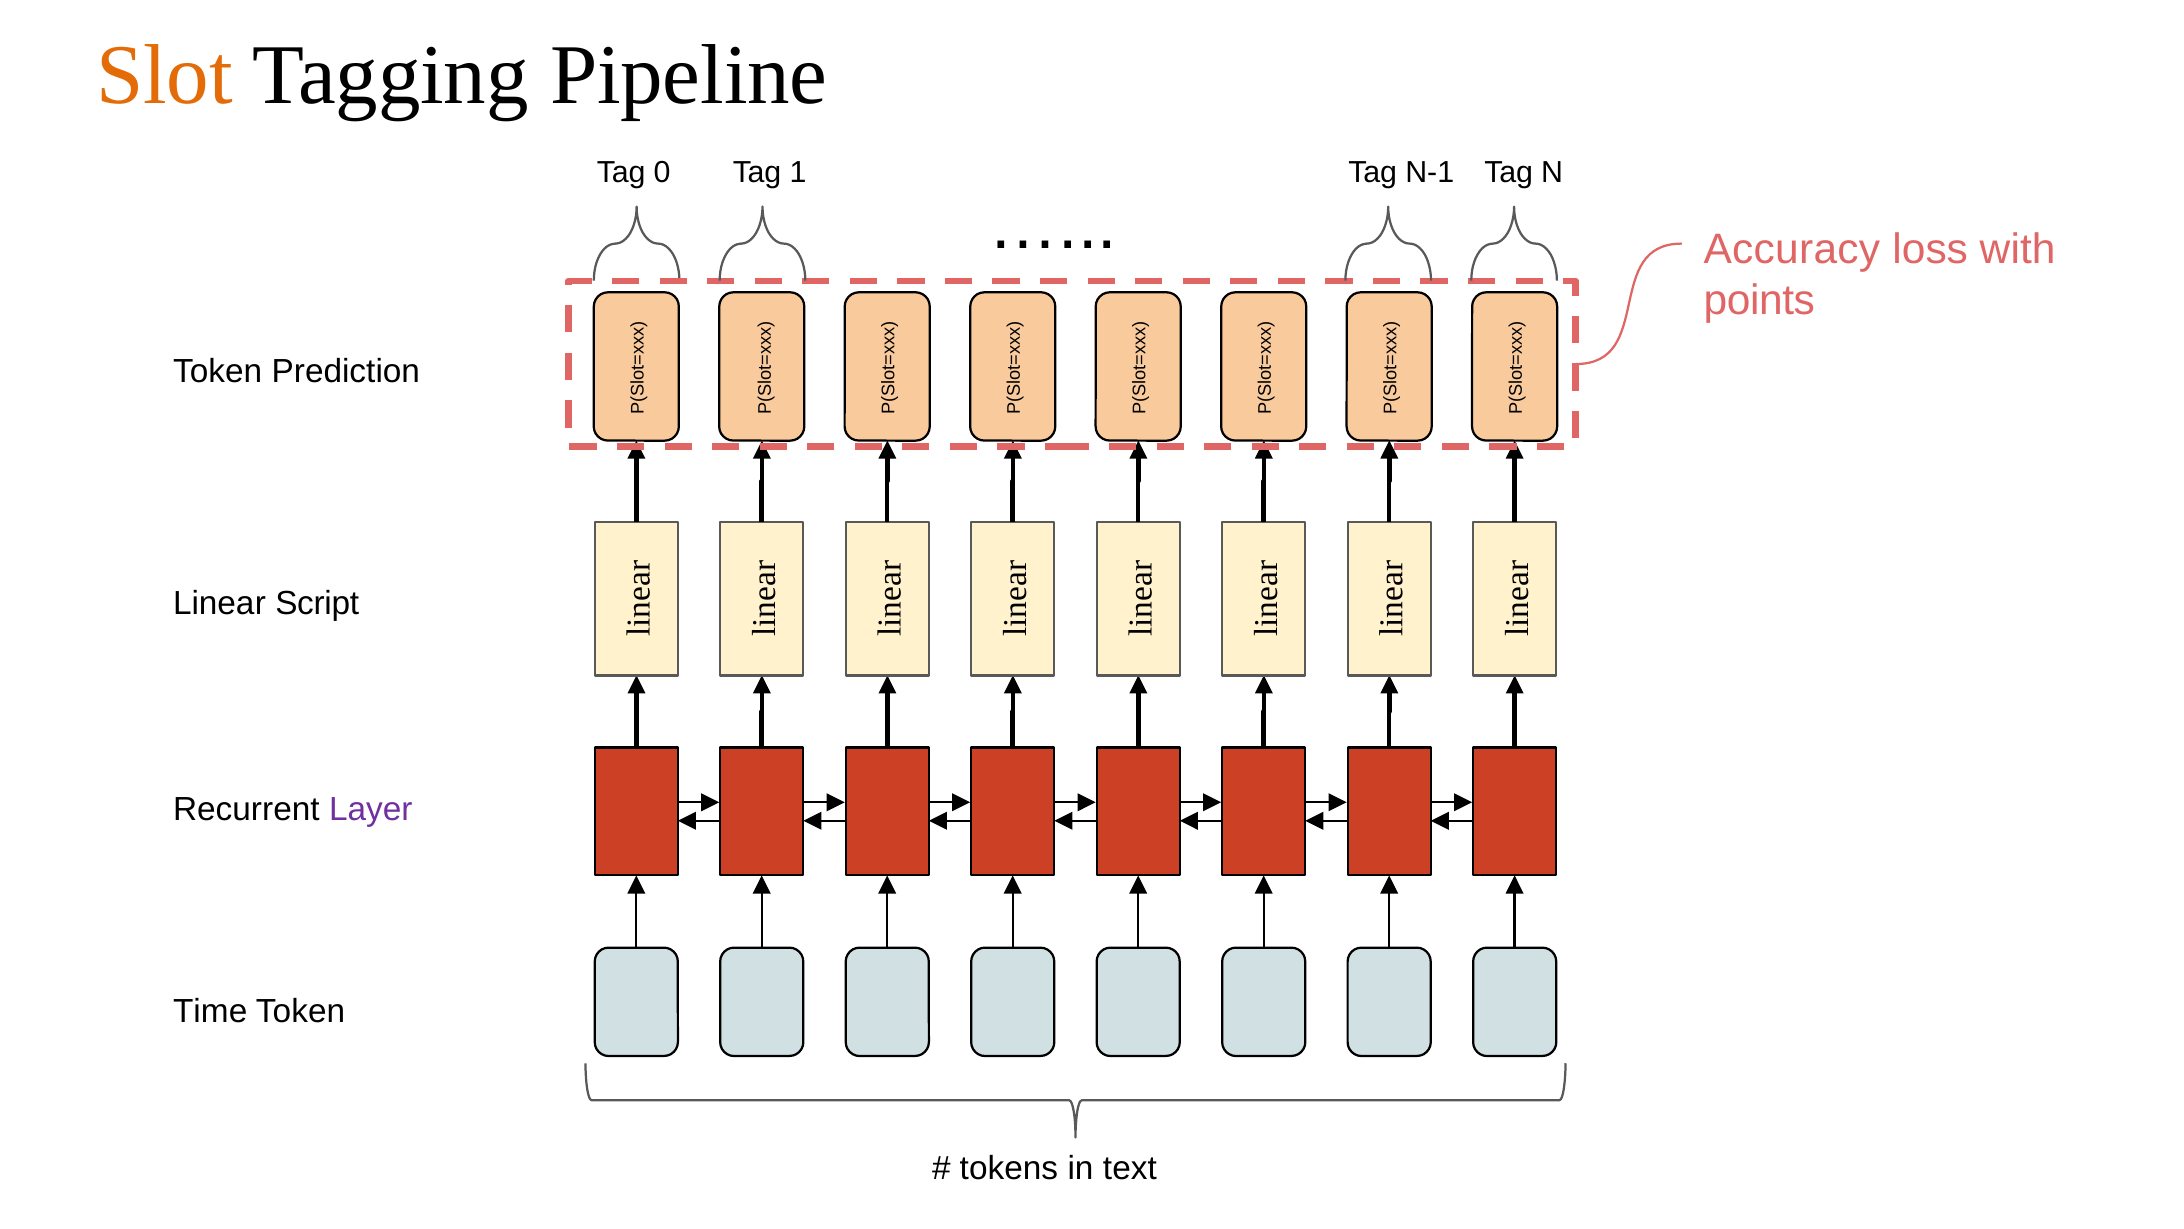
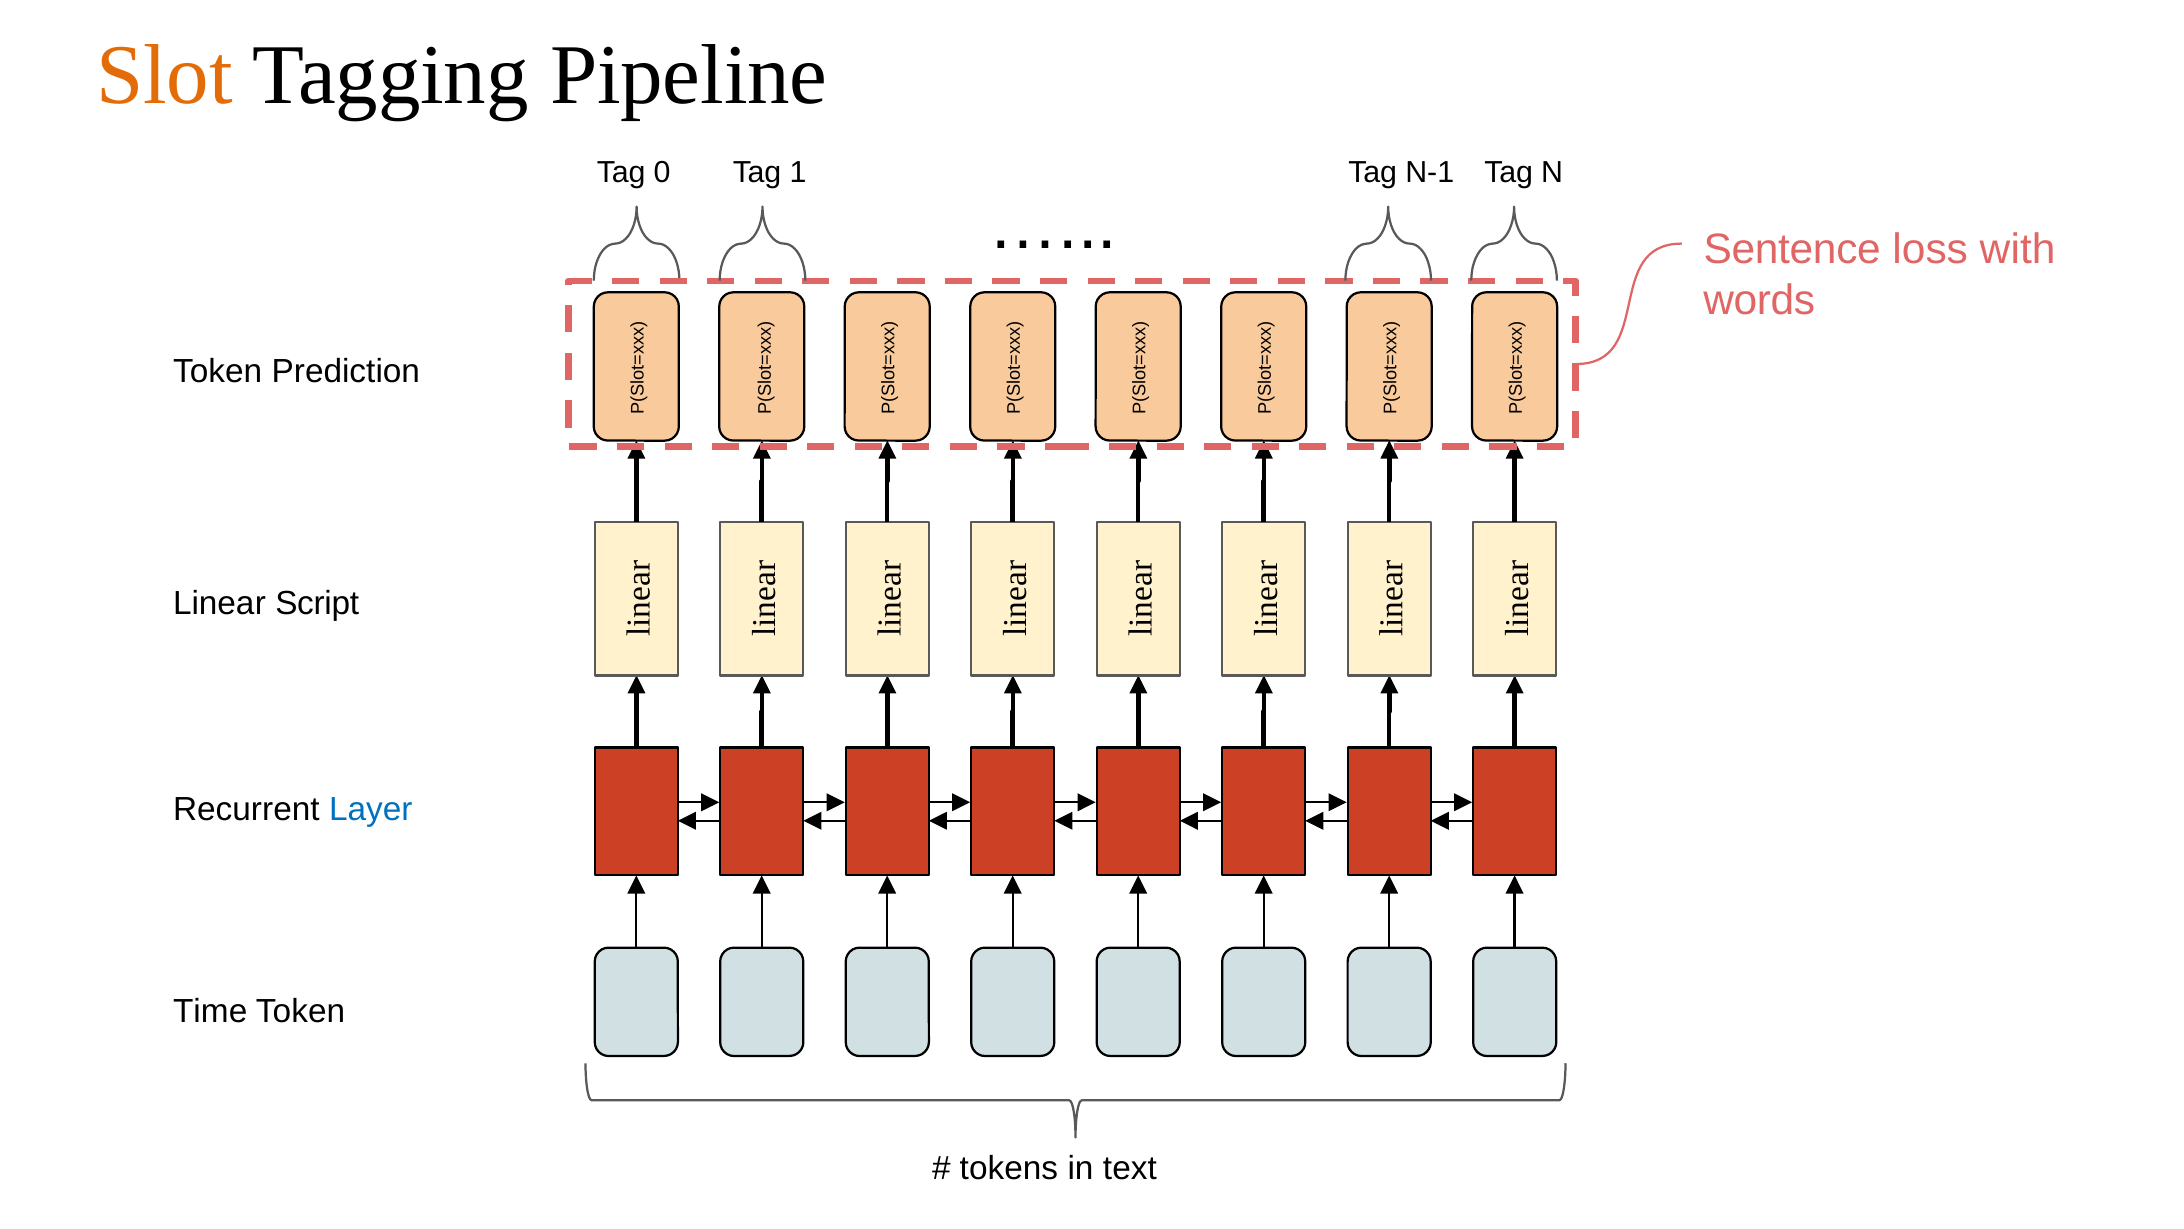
Accuracy: Accuracy -> Sentence (1792, 250)
points: points -> words (1759, 301)
Layer colour: purple -> blue (371, 809)
